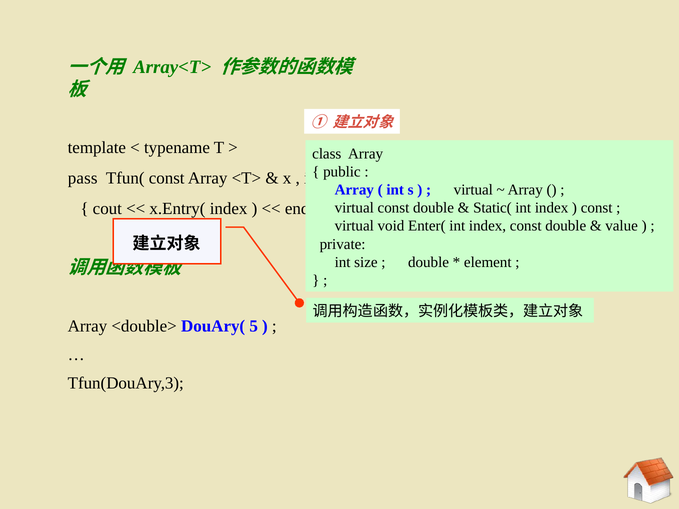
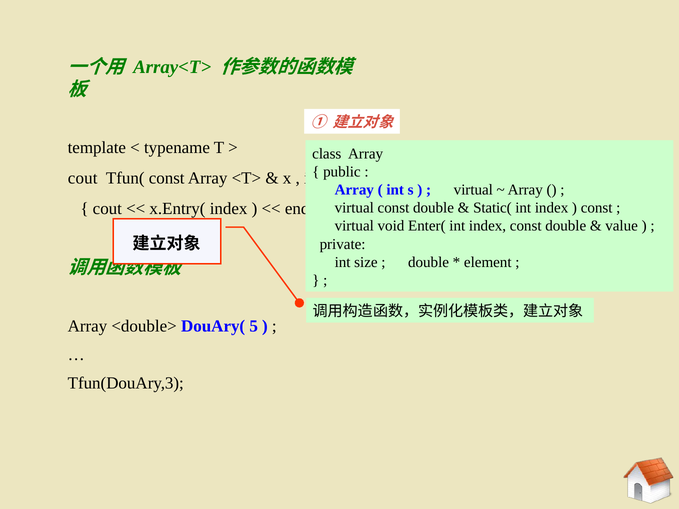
pass: pass -> cout (83, 178)
